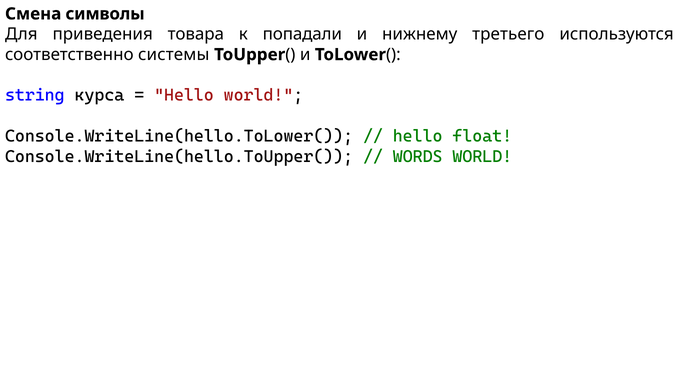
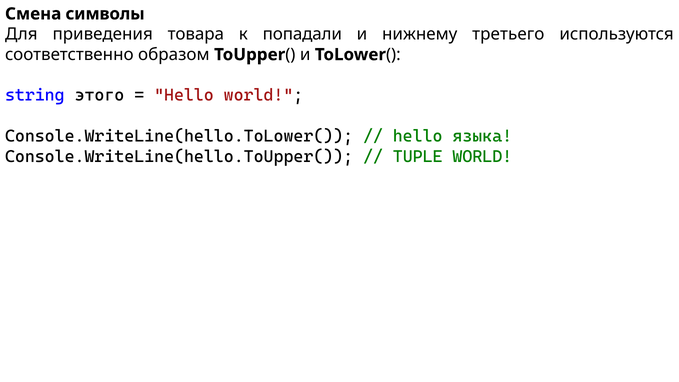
системы: системы -> образом (174, 55)
курса: курса -> этого (99, 95)
float: float -> языка (482, 136)
WORDS: WORDS -> TUPLE (418, 156)
